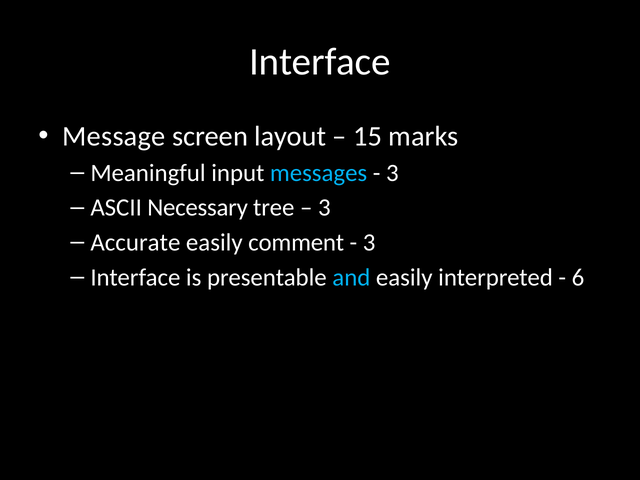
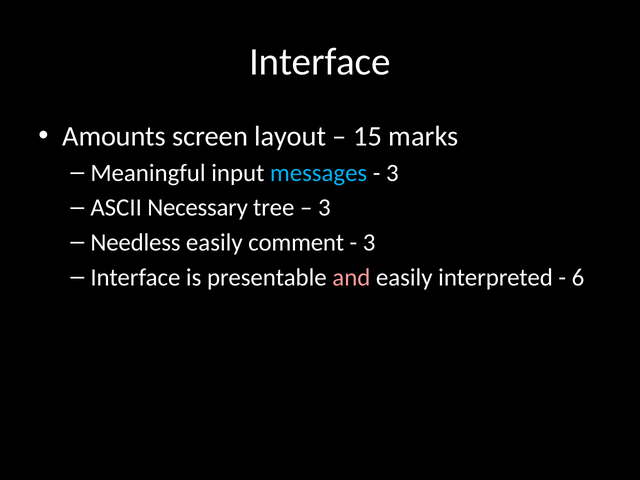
Message: Message -> Amounts (114, 136)
Accurate: Accurate -> Needless (136, 243)
and colour: light blue -> pink (351, 277)
